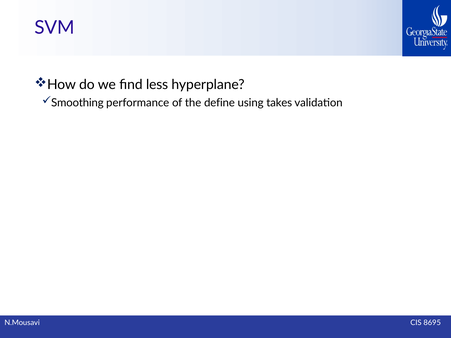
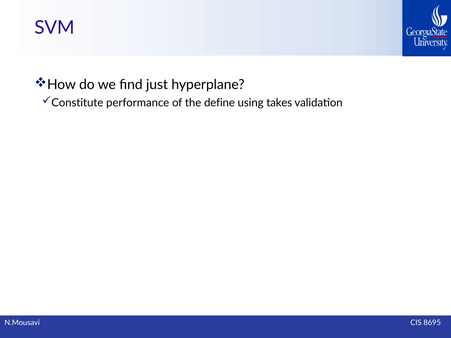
less: less -> just (157, 85)
Smoothing: Smoothing -> Constitute (77, 103)
